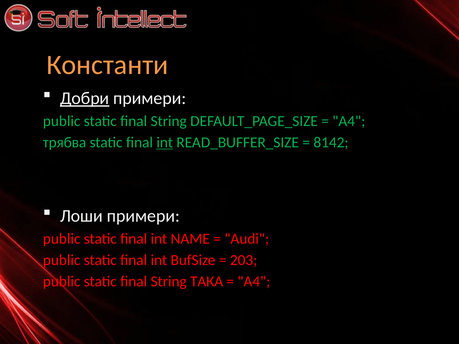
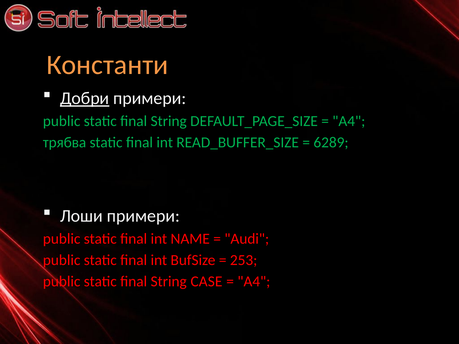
int underline: present -> none (165, 143)
8142: 8142 -> 6289 (331, 143)
203: 203 -> 253 (244, 260)
ТАКА: ТАКА -> CASE (206, 282)
